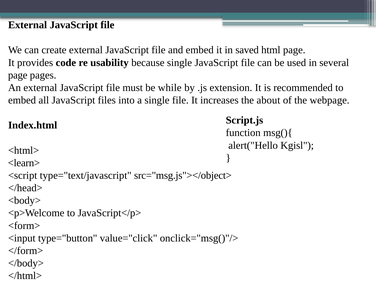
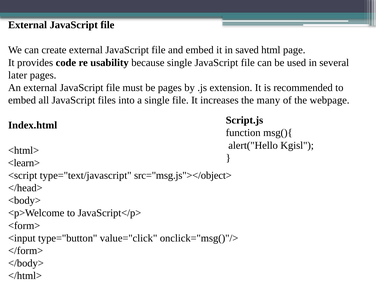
page: page -> later (18, 75)
be while: while -> pages (170, 88)
about: about -> many (268, 100)
